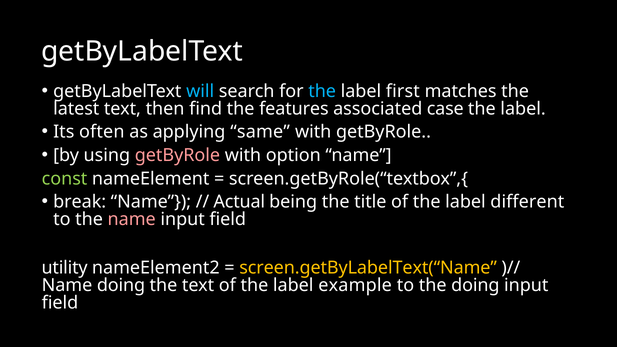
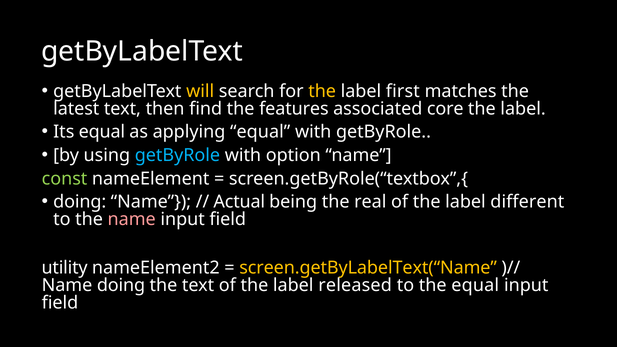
will colour: light blue -> yellow (200, 91)
the colour: light blue -> yellow (322, 91)
case: case -> core (445, 109)
Its often: often -> equal (102, 132)
applying same: same -> equal (260, 132)
getByRole colour: pink -> light blue (177, 155)
break: break -> doing (80, 202)
title: title -> real (370, 202)
example: example -> released (355, 285)
the doing: doing -> equal (475, 285)
